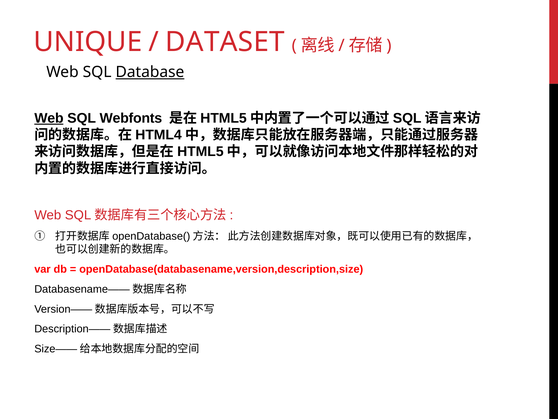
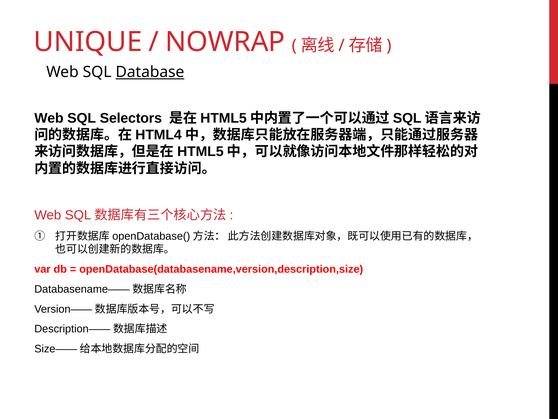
DATASET: DATASET -> NOWRAP (225, 42)
Web underline: present -> none (49, 118)
Webfonts: Webfonts -> Selectors (131, 118)
